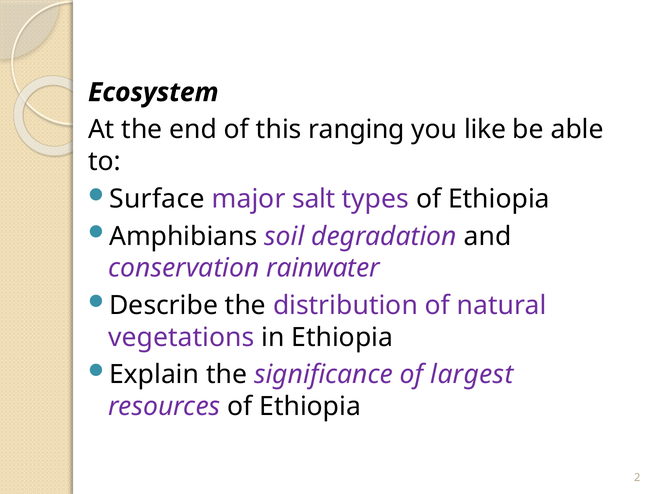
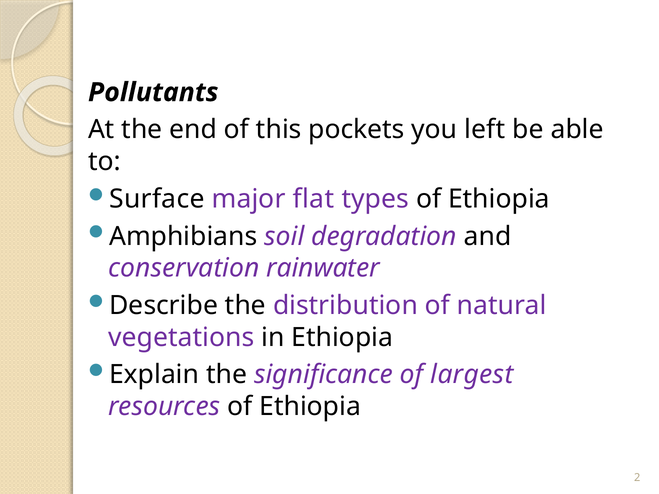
Ecosystem: Ecosystem -> Pollutants (153, 92)
ranging: ranging -> pockets (356, 130)
like: like -> left (485, 130)
salt: salt -> flat (314, 199)
